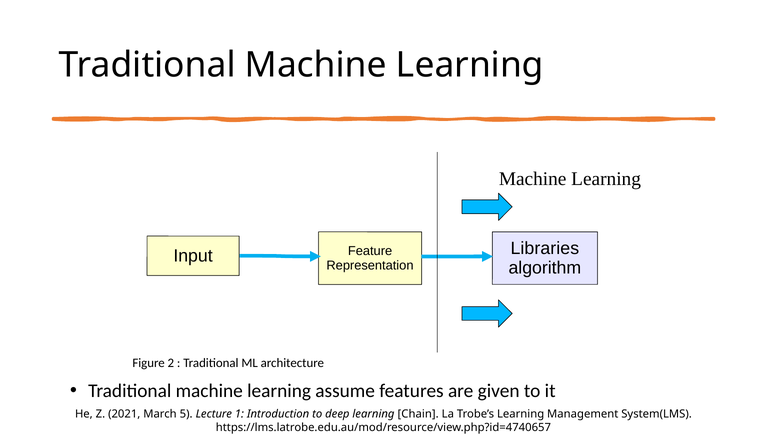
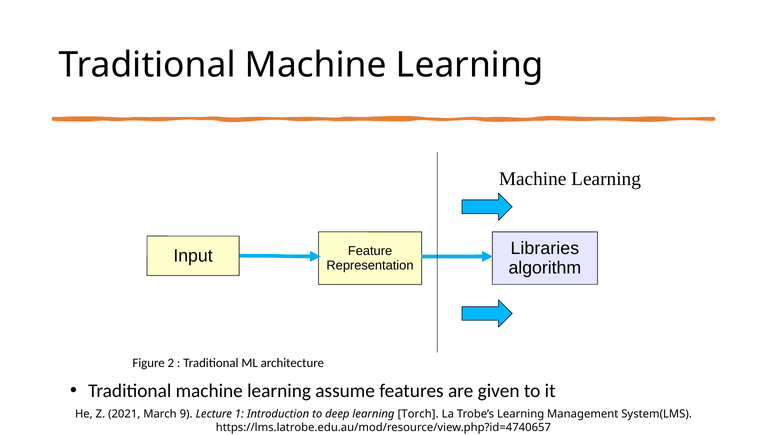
5: 5 -> 9 (186, 414)
Chain: Chain -> Torch (418, 414)
